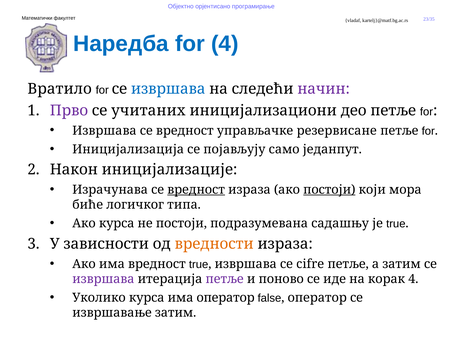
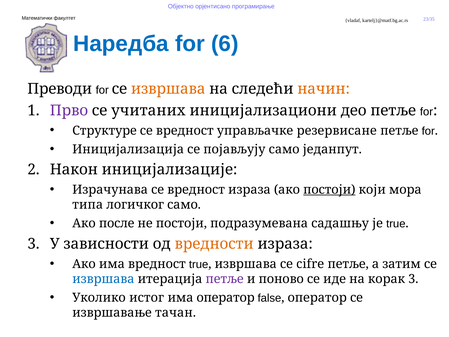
for 4: 4 -> 6 (225, 44)
Вратило: Вратило -> Преводи (60, 89)
извршава colour: blue -> orange (168, 89)
начин colour: purple -> orange (324, 89)
Извршава: Извршава -> Структуре (105, 130)
вредност underline: present -> none (196, 190)
биће: биће -> типa (88, 205)
типa: типa -> само (184, 205)
Ако курса: курса -> после (117, 223)
извршава colour: purple -> blue (103, 279)
корак 4: 4 -> 3 (413, 279)
Уколико курса: курса -> истог (147, 297)
извршавање затим: затим -> тачан (176, 312)
